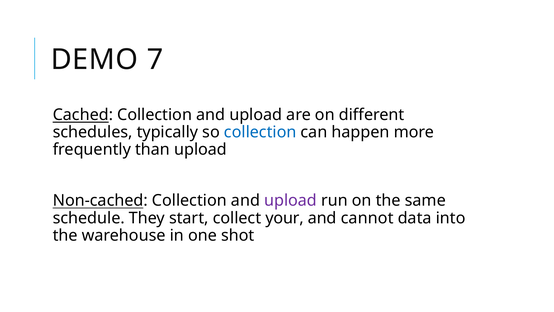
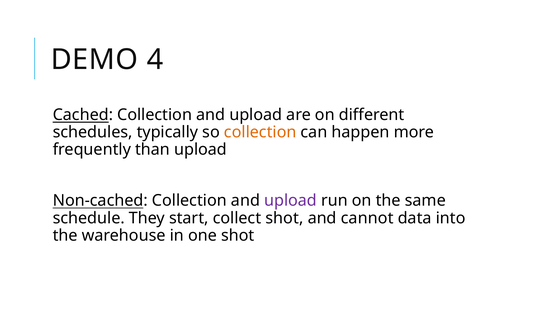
7: 7 -> 4 (155, 59)
collection colour: blue -> orange (260, 132)
collect your: your -> shot (284, 218)
